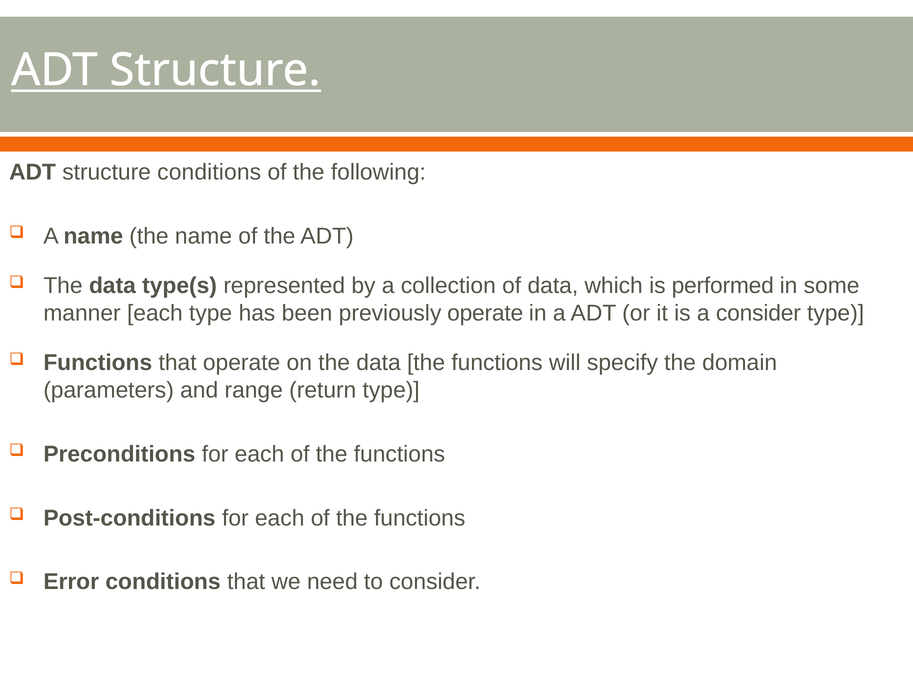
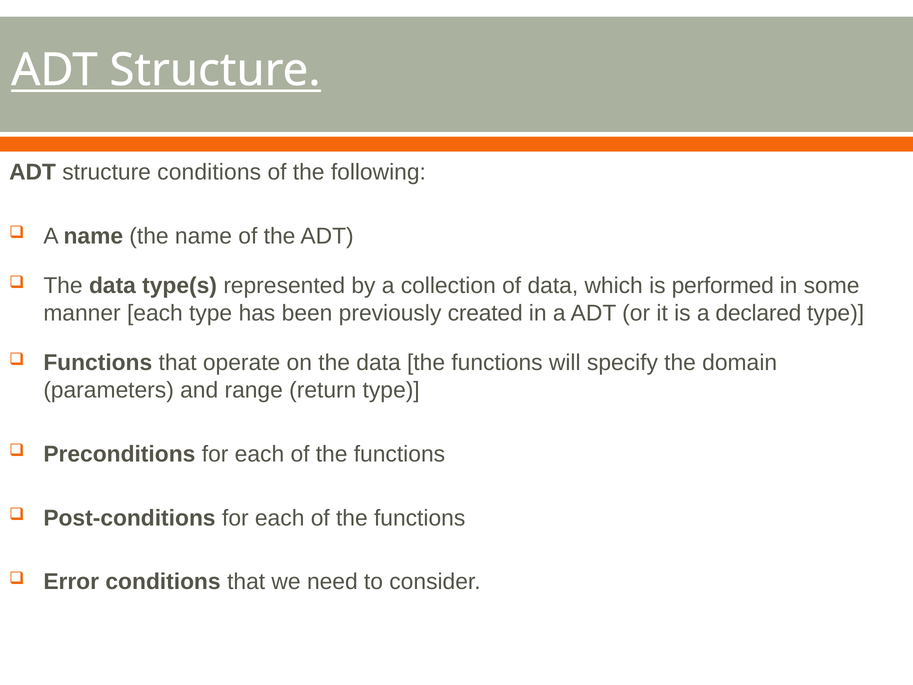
previously operate: operate -> created (485, 313)
a consider: consider -> declared (758, 313)
